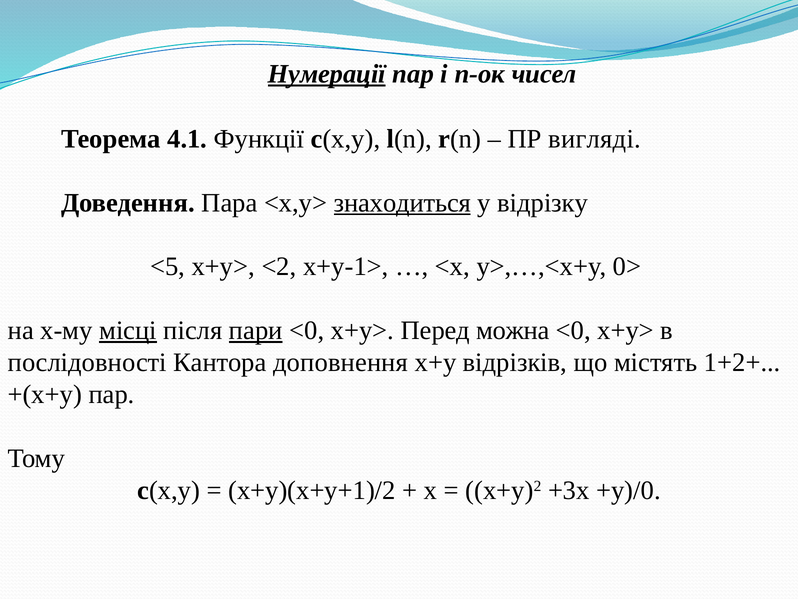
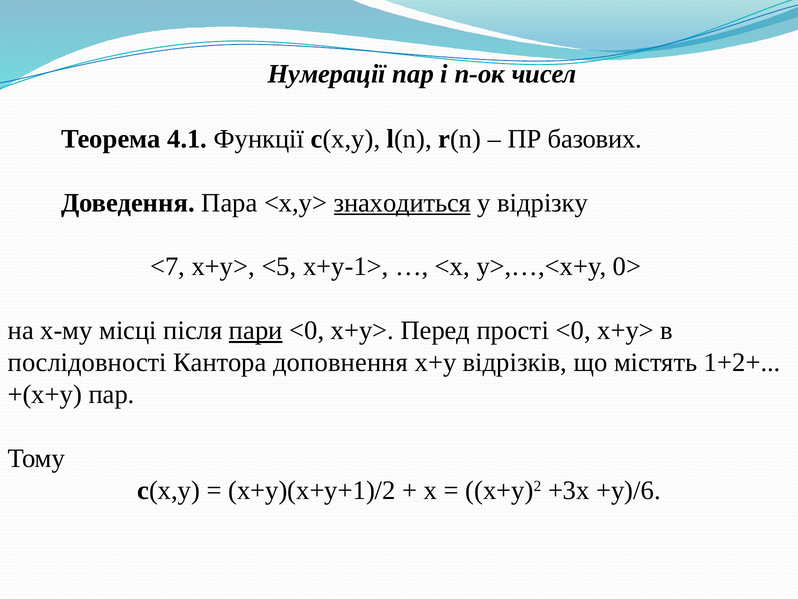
Нумерації underline: present -> none (327, 74)
вигляді: вигляді -> базових (595, 139)
<5: <5 -> <7 (168, 266)
<2: <2 -> <5 (279, 266)
місці underline: present -> none (128, 330)
можна: можна -> прості (513, 330)
+y)/0: +y)/0 -> +y)/6 (628, 490)
